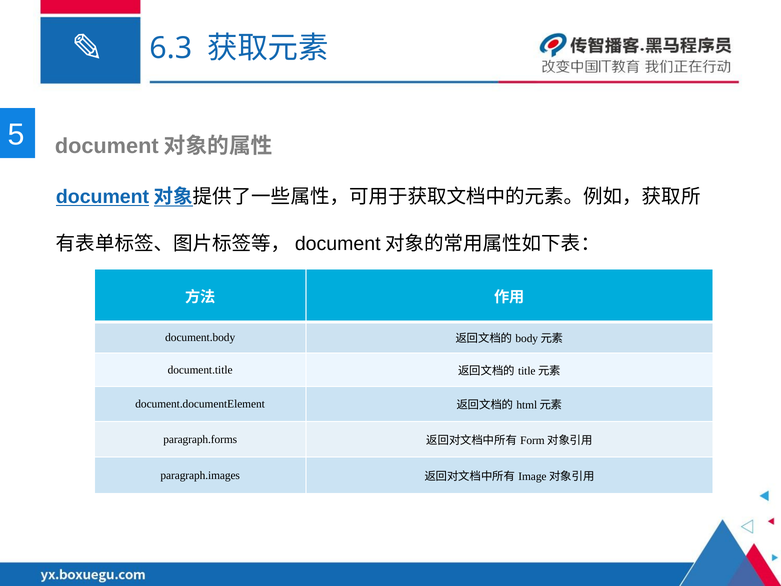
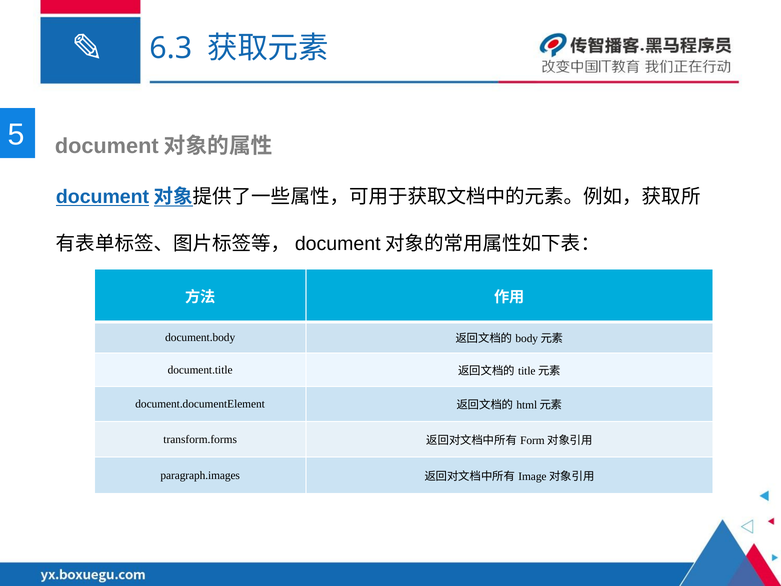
paragraph.forms: paragraph.forms -> transform.forms (200, 439)
